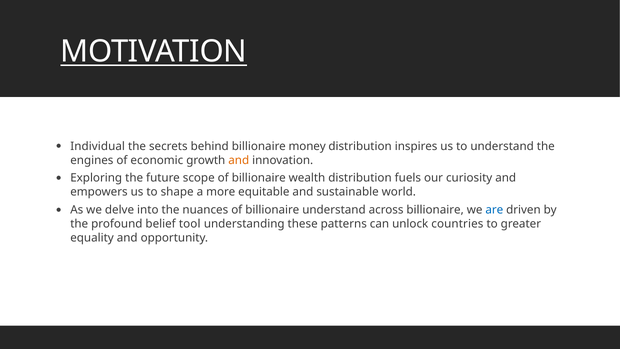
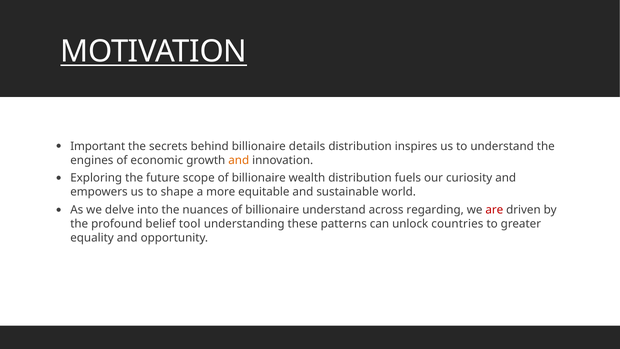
Individual: Individual -> Important (98, 146)
money: money -> details (307, 146)
across billionaire: billionaire -> regarding (435, 210)
are colour: blue -> red (494, 210)
